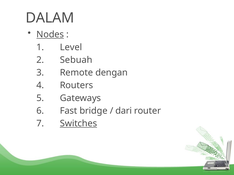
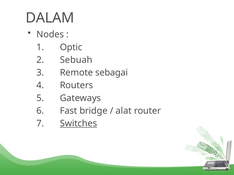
Nodes underline: present -> none (50, 35)
Level: Level -> Optic (71, 47)
dengan: dengan -> sebagai (112, 73)
dari: dari -> alat (124, 111)
